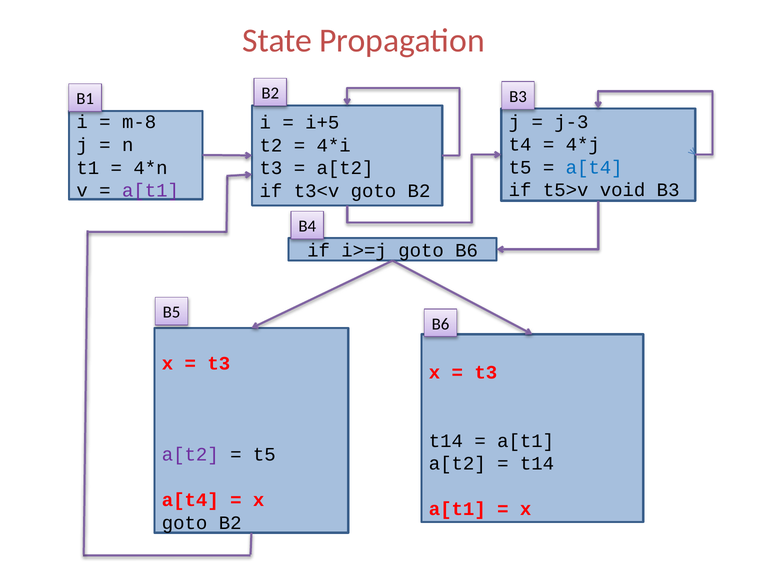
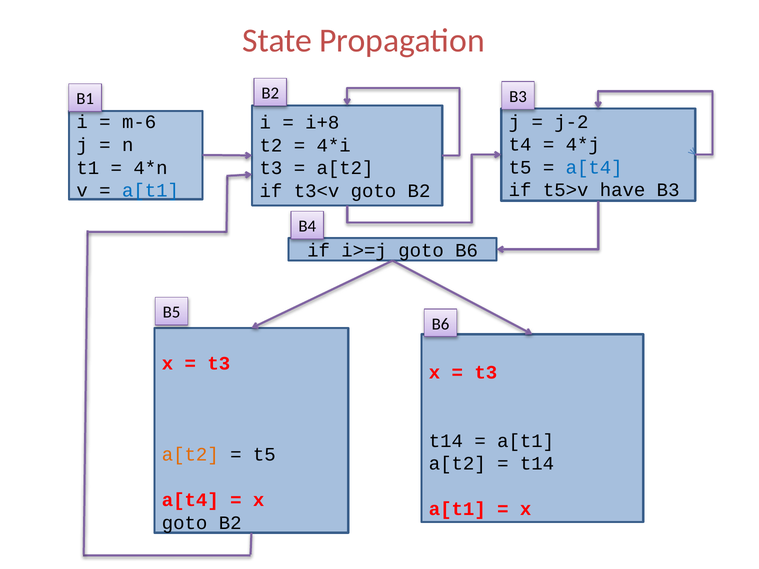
j-3: j-3 -> j-2 (571, 122)
m-8: m-8 -> m-6 (139, 122)
i+5: i+5 -> i+8 (322, 123)
void: void -> have (623, 190)
a[t1 colour: purple -> blue (150, 191)
a[t2 colour: purple -> orange (190, 455)
